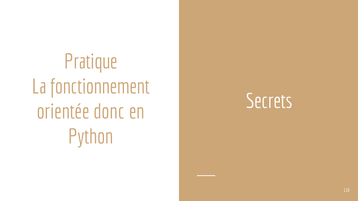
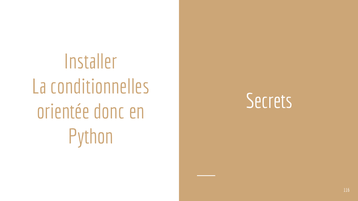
Pratique: Pratique -> Installer (91, 62)
fonctionnement: fonctionnement -> conditionnelles (100, 87)
